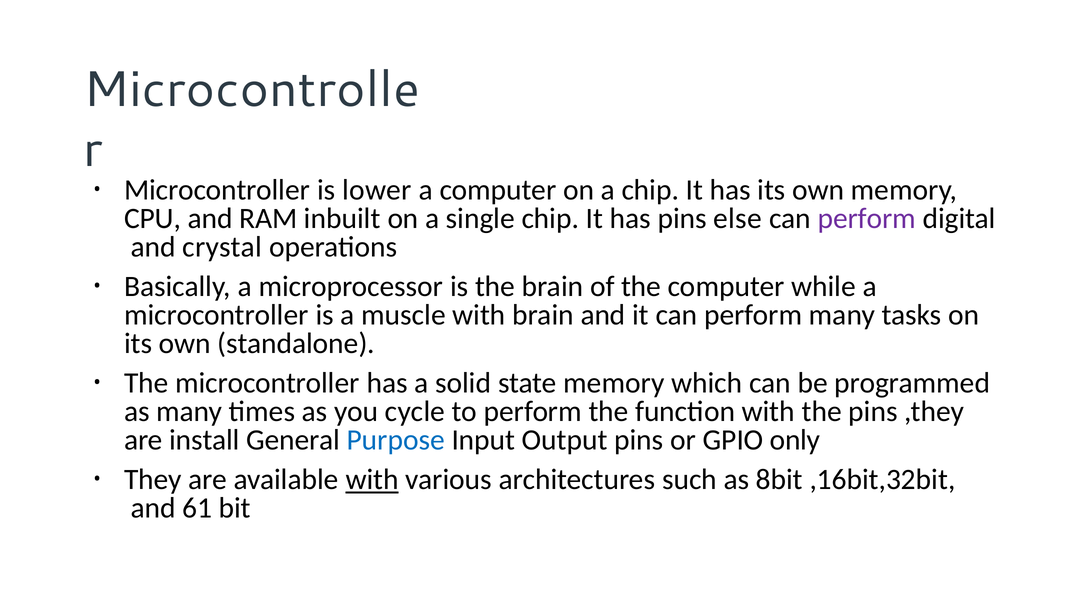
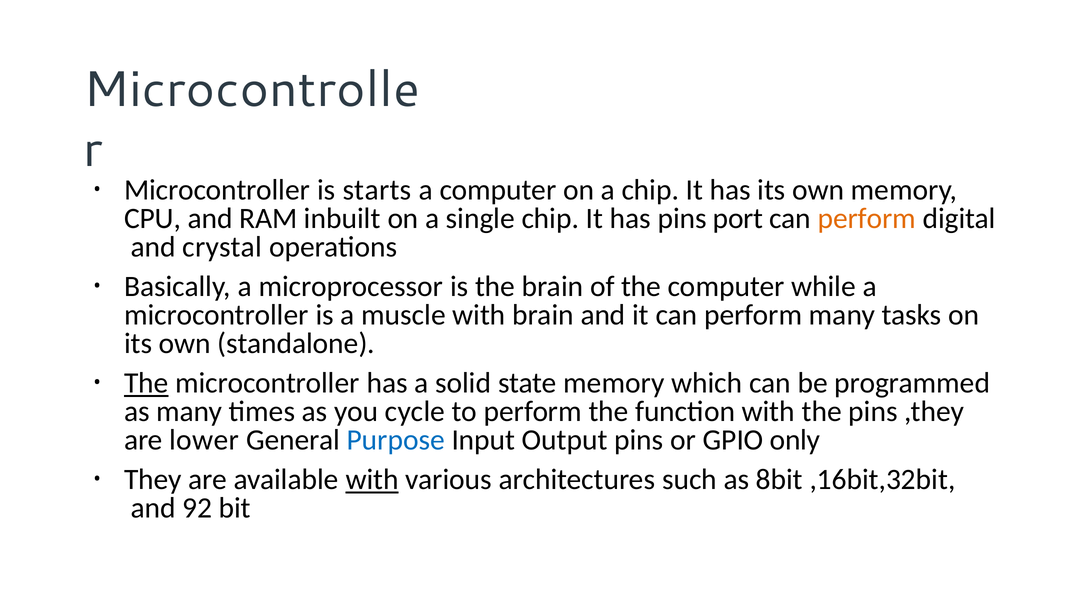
lower: lower -> starts (377, 190)
else: else -> port (738, 219)
perform colour: purple -> orange (867, 219)
The underline: none -> present (146, 383)
install: install -> lower (204, 440)
61: 61 -> 92 (197, 508)
